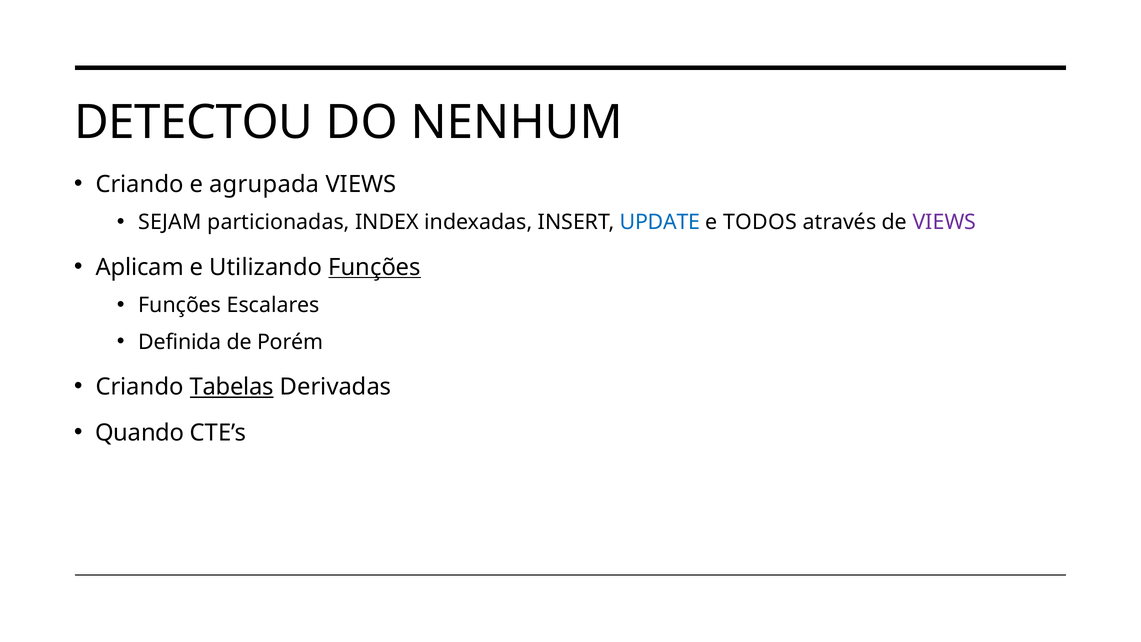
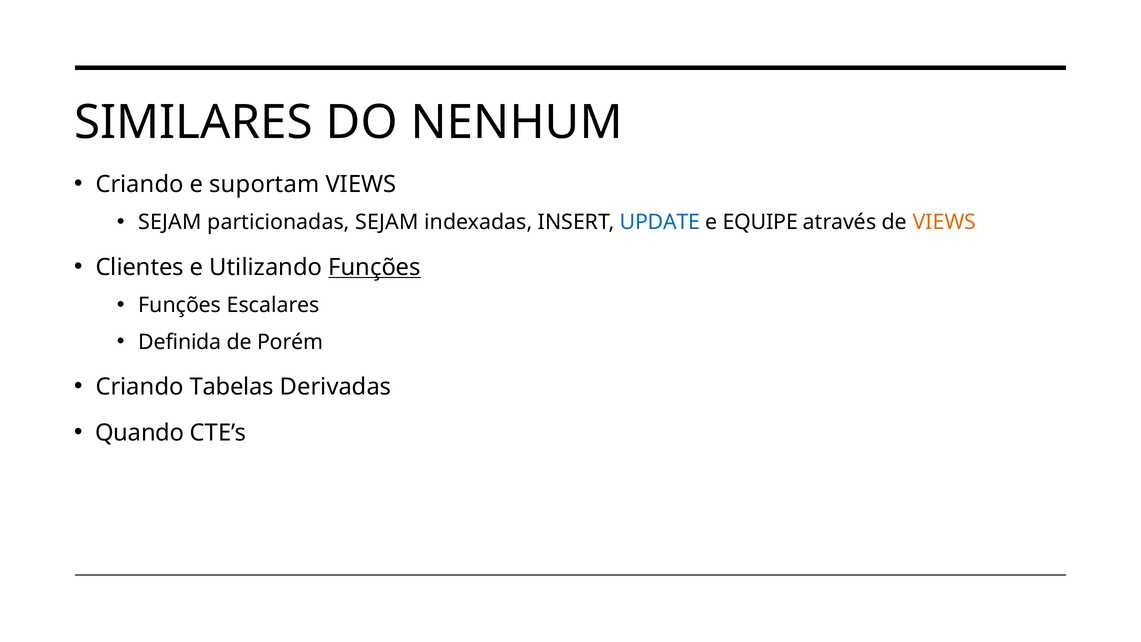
DETECTOU: DETECTOU -> SIMILARES (193, 122)
agrupada: agrupada -> suportam (264, 184)
particionadas INDEX: INDEX -> SEJAM (387, 222)
TODOS: TODOS -> EQUIPE (760, 222)
VIEWS colour: purple -> orange (944, 222)
Aplicam: Aplicam -> Clientes (140, 267)
Tabelas underline: present -> none (232, 387)
